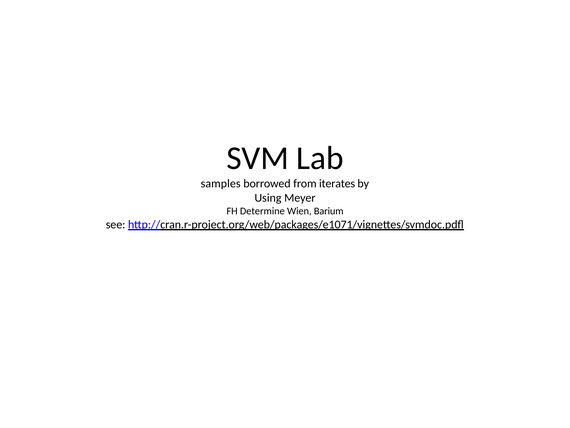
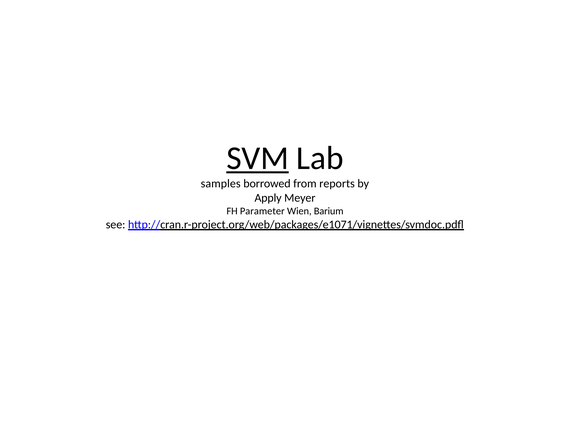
SVM underline: none -> present (258, 158)
iterates: iterates -> reports (337, 183)
Using: Using -> Apply (268, 198)
Determine: Determine -> Parameter (262, 211)
